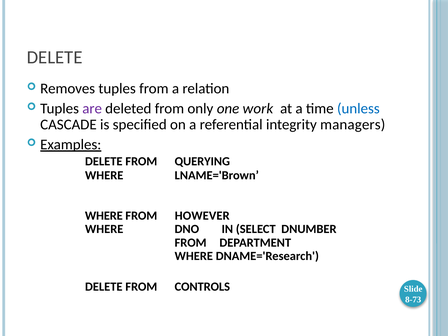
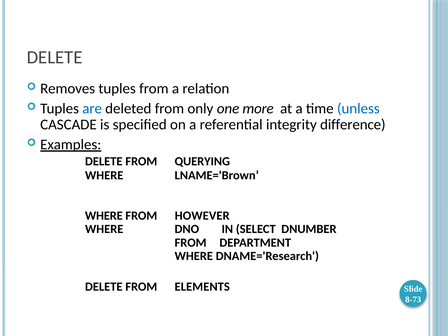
are colour: purple -> blue (92, 108)
work: work -> more (258, 108)
managers: managers -> difference (353, 125)
CONTROLS: CONTROLS -> ELEMENTS (202, 287)
